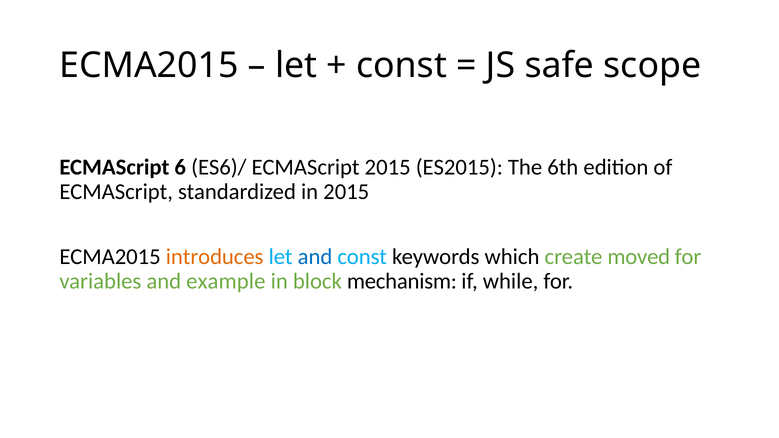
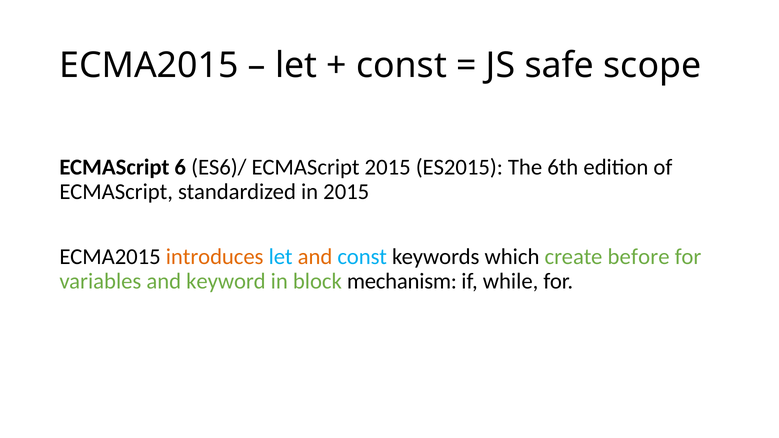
and colour: blue -> orange (315, 257)
moved: moved -> before (639, 257)
example: example -> keyword (226, 282)
